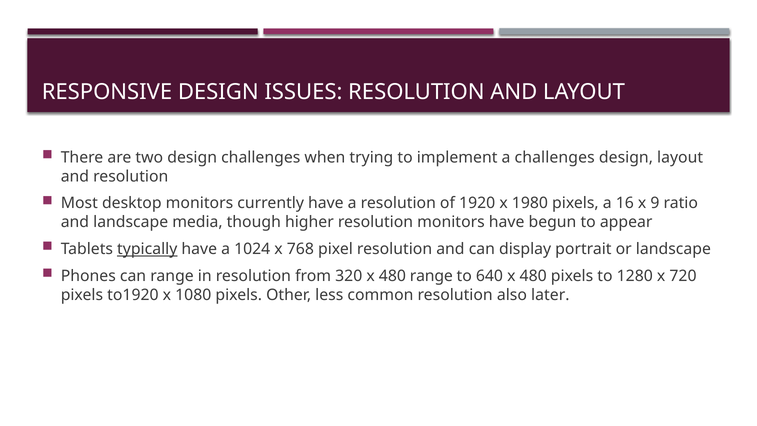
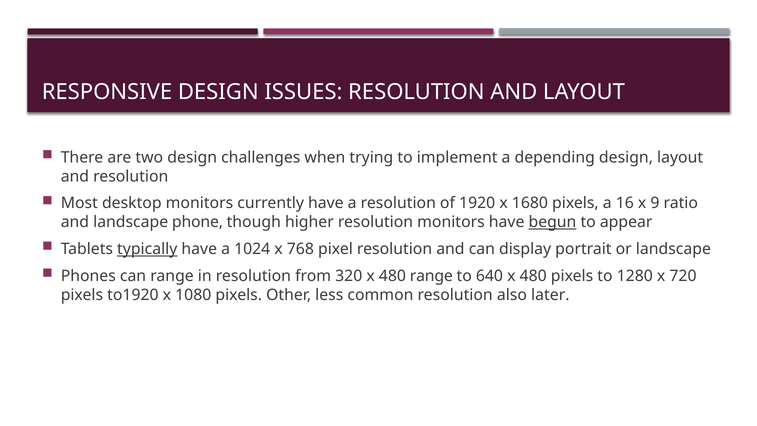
a challenges: challenges -> depending (555, 157)
1980: 1980 -> 1680 (530, 203)
media: media -> phone (198, 222)
begun underline: none -> present (552, 222)
